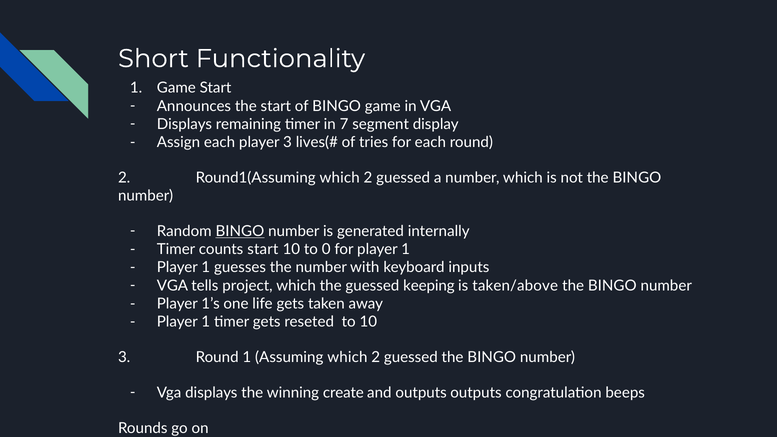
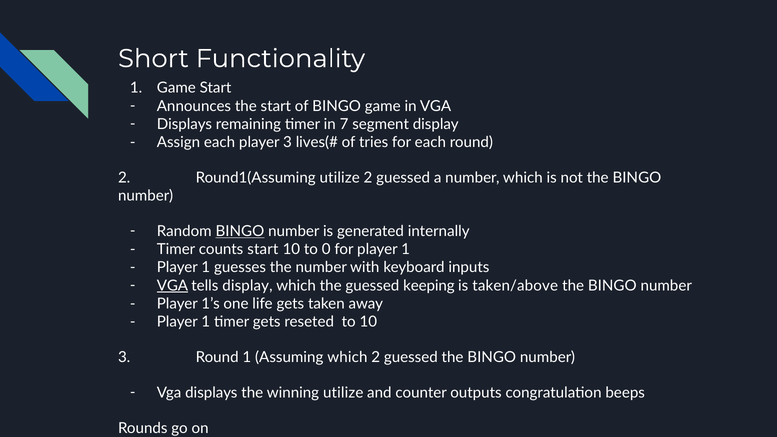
Round1(Assuming which: which -> utilize (340, 178)
VGA underline: none -> present (172, 286)
tells project: project -> display (247, 286)
winning create: create -> utilize (343, 393)
and outputs: outputs -> counter (421, 393)
